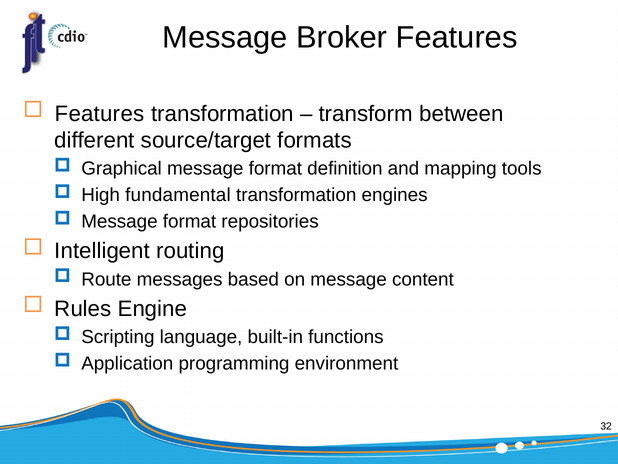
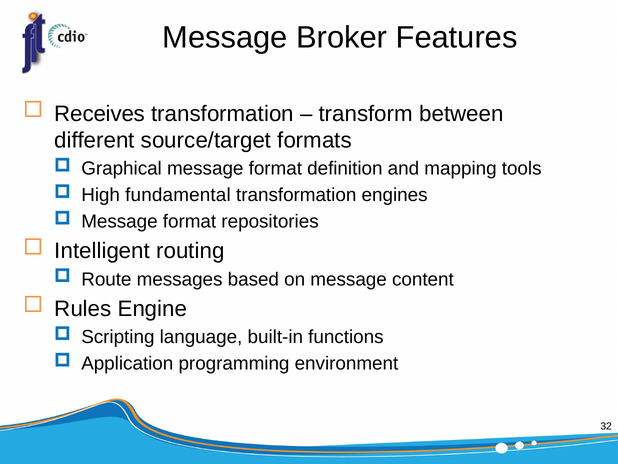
Features: Features -> Receives (100, 114)
